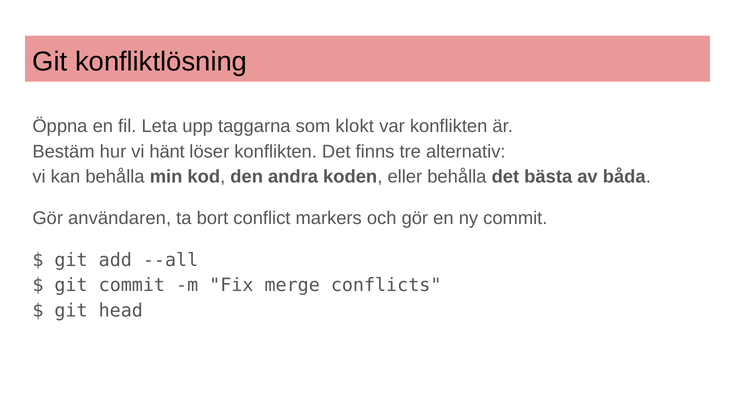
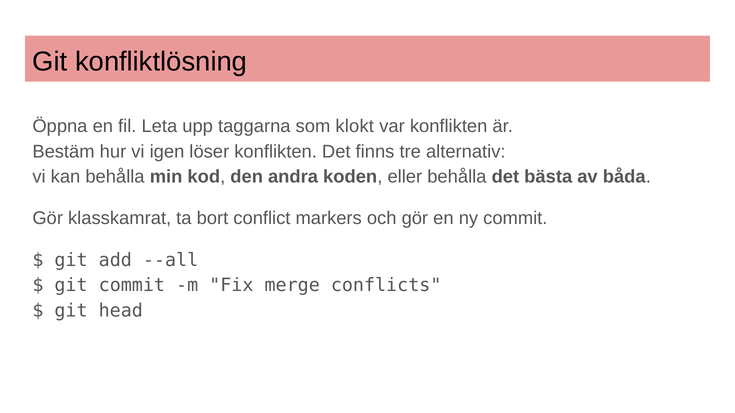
hänt: hänt -> igen (167, 152)
användaren: användaren -> klasskamrat (120, 219)
